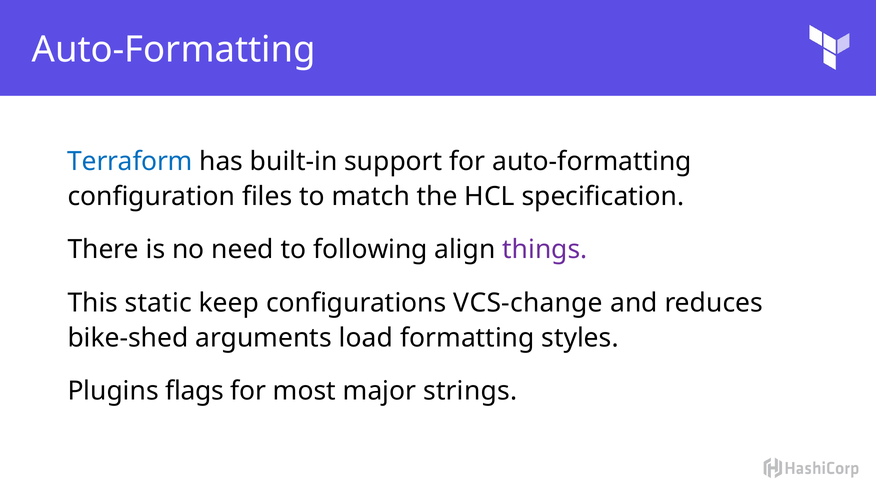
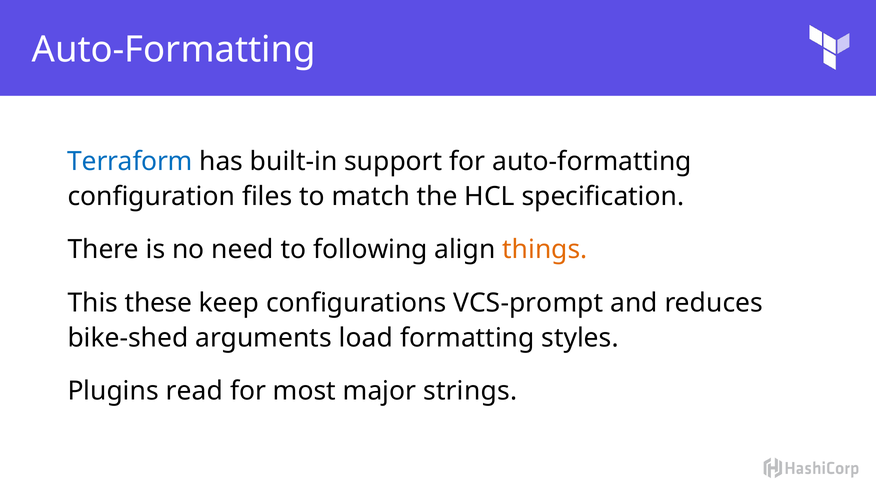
things colour: purple -> orange (545, 250)
static: static -> these (159, 303)
VCS-change: VCS-change -> VCS-prompt (528, 303)
flags: flags -> read (194, 391)
